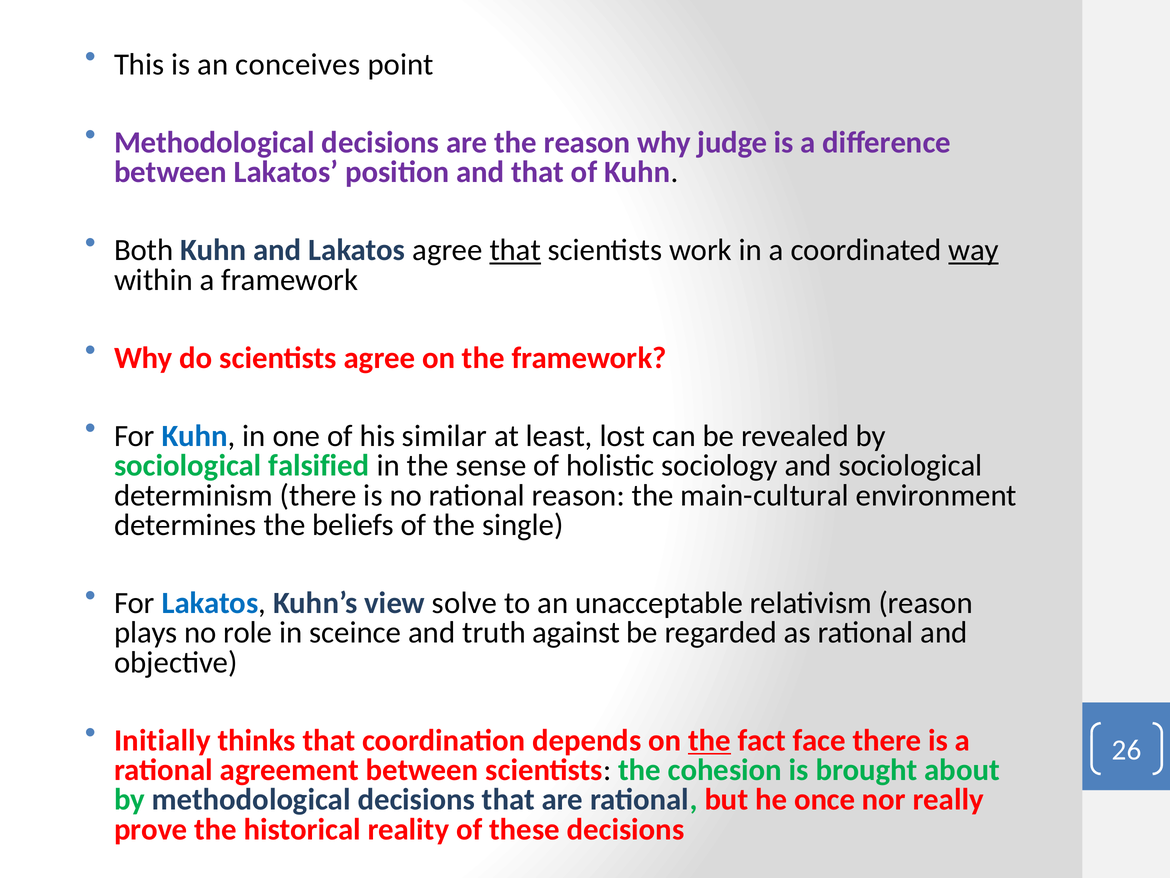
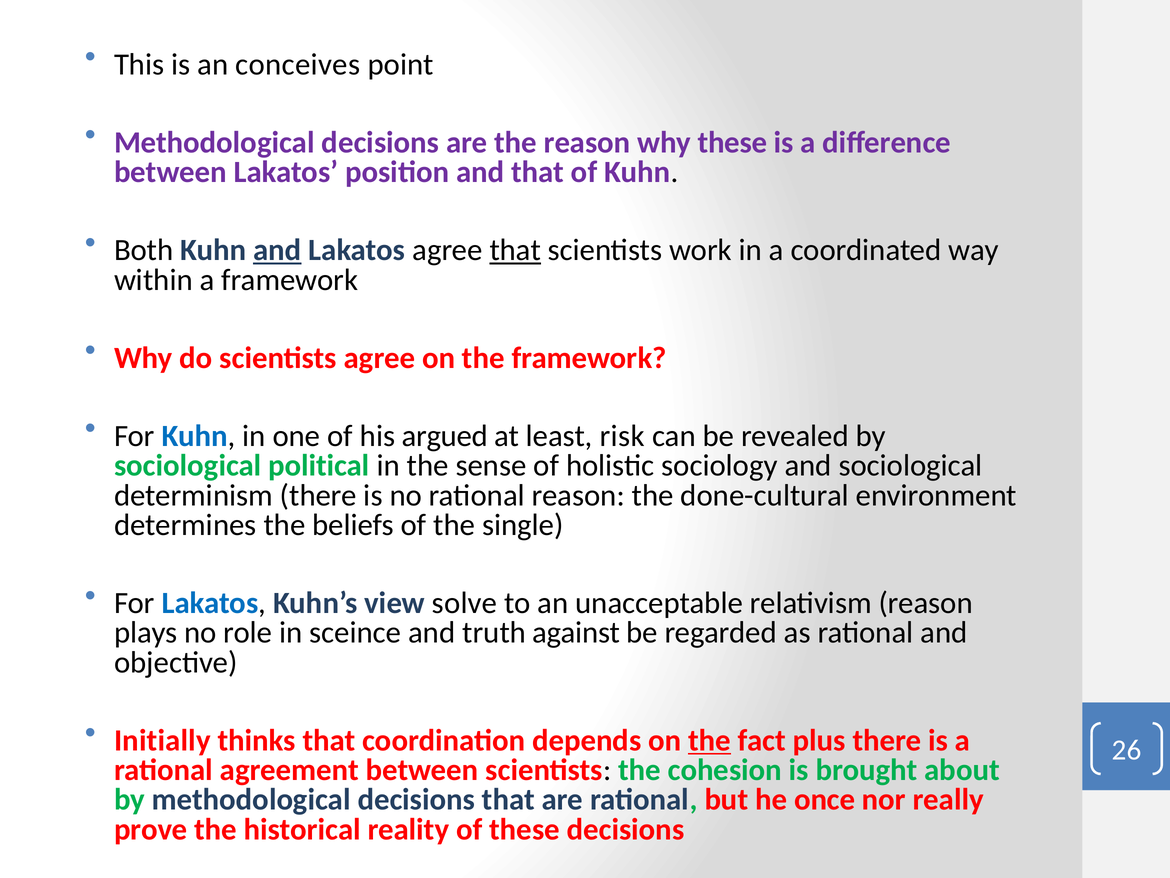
why judge: judge -> these (732, 142)
and underline: none -> present (277, 250)
way underline: present -> none (974, 250)
similar: similar -> argued (445, 436)
lost: lost -> risk (622, 436)
falsified: falsified -> political (319, 465)
main-cultural: main-cultural -> done-cultural (765, 495)
face: face -> plus (819, 740)
